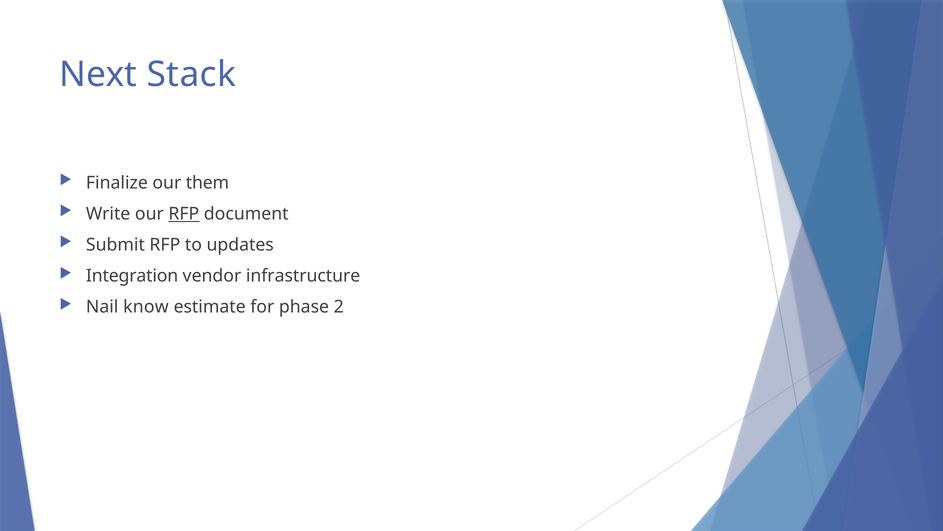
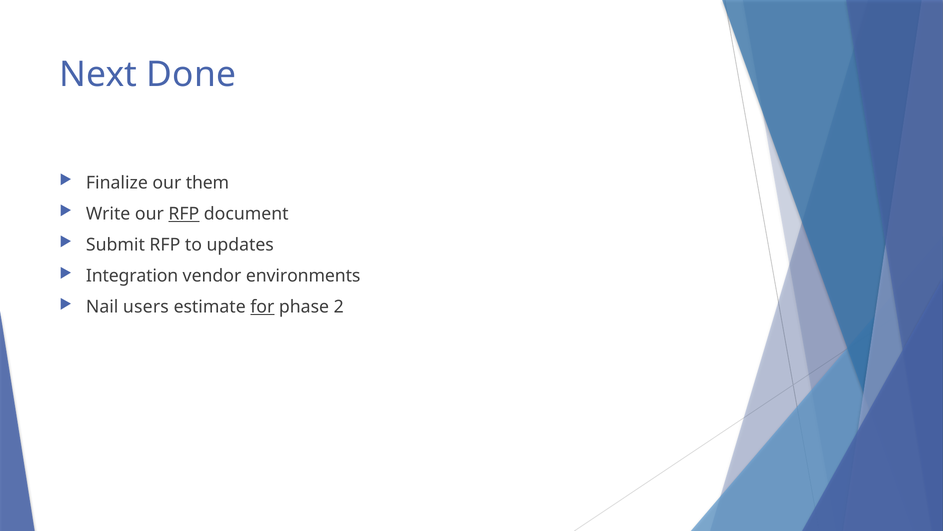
Stack: Stack -> Done (191, 74)
infrastructure: infrastructure -> environments (303, 276)
know: know -> users (146, 307)
for underline: none -> present (262, 307)
